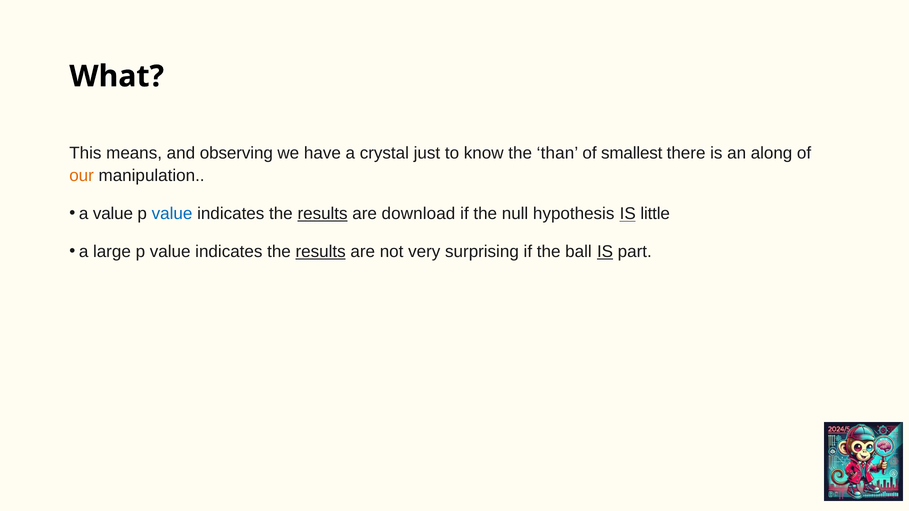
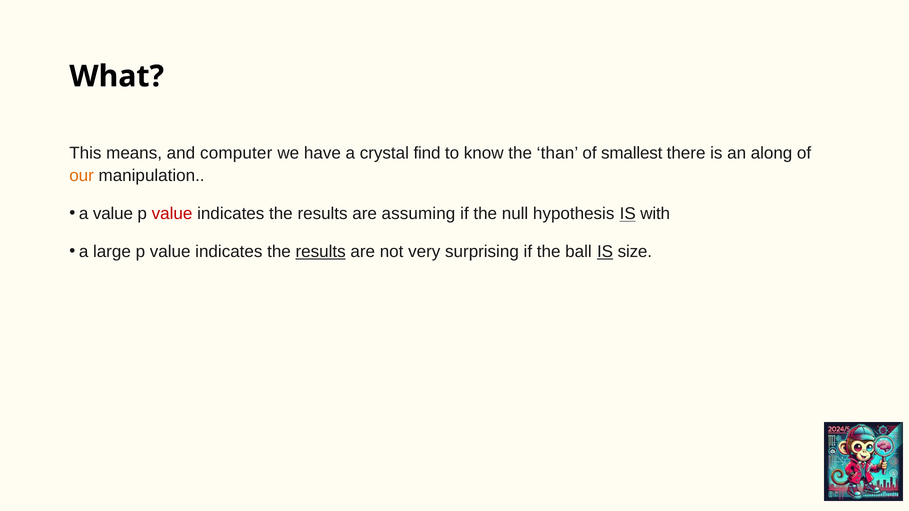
observing: observing -> computer (236, 153)
just: just -> find (427, 153)
value colour: blue -> red (172, 214)
results underline: present -> none (323, 214)
download: download -> assuming (418, 214)
little: little -> with (655, 214)
part: part -> size (635, 252)
